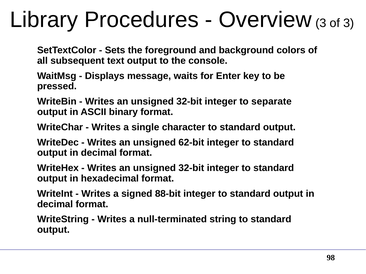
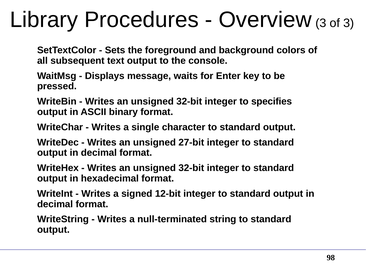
separate: separate -> specifies (272, 102)
62-bit: 62-bit -> 27-bit (191, 143)
88-bit: 88-bit -> 12-bit (168, 194)
